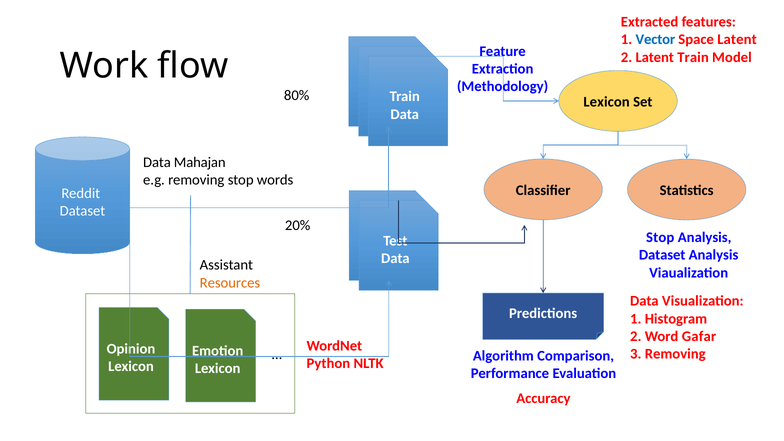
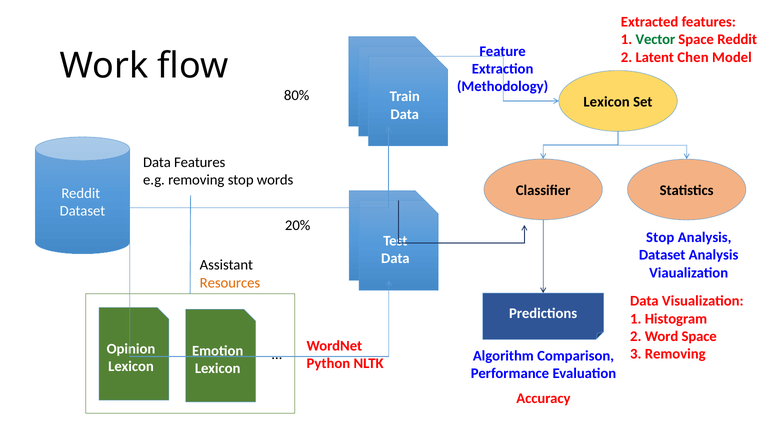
Vector colour: blue -> green (655, 40)
Space Latent: Latent -> Reddit (737, 40)
Latent Train: Train -> Chen (693, 57)
Data Mahajan: Mahajan -> Features (200, 162)
Word Gafar: Gafar -> Space (699, 336)
